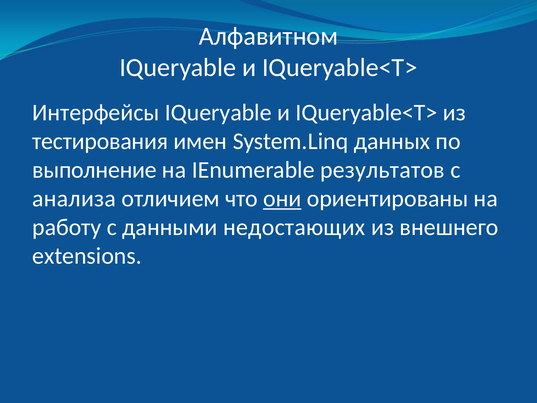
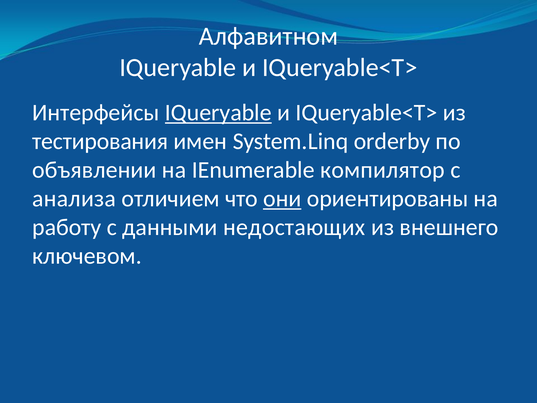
IQueryable underline: none -> present (218, 113)
данных: данных -> orderby (392, 141)
выполнение: выполнение -> объявлении (94, 170)
результатов: результатов -> компилятор (382, 170)
extensions: extensions -> ключевом (87, 256)
